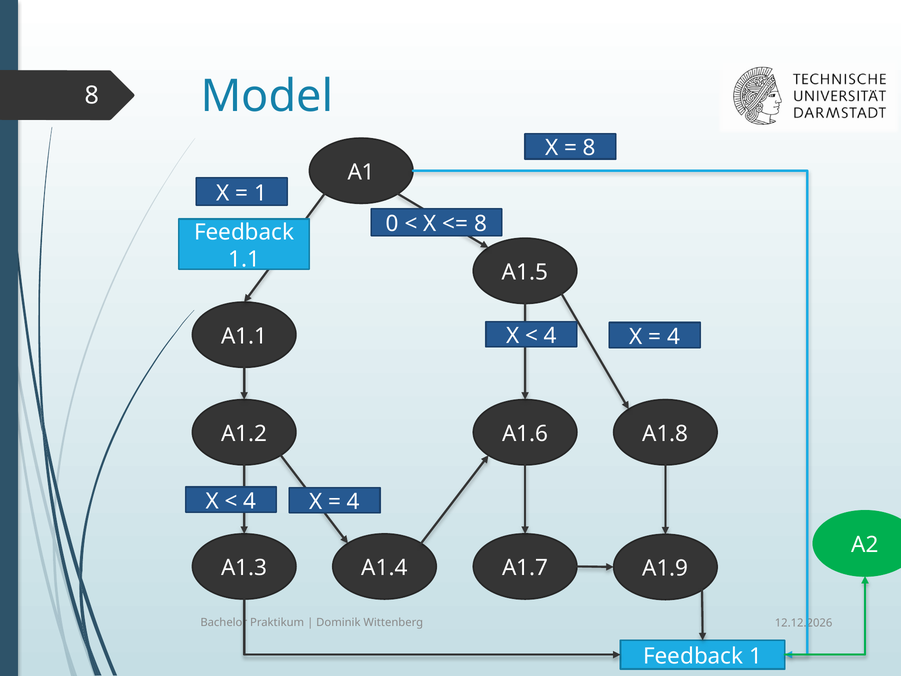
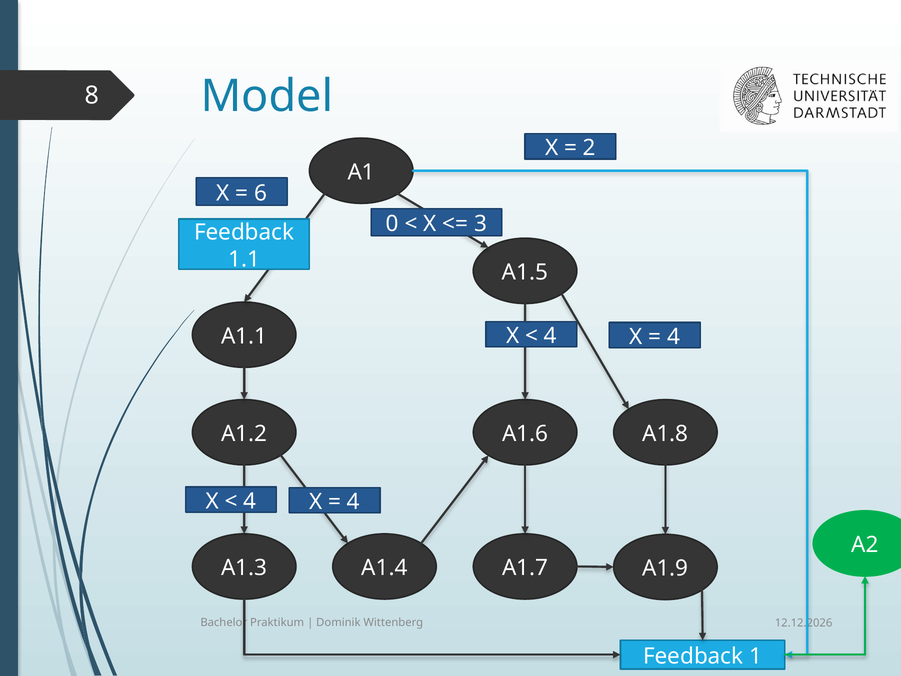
8: 8 -> 2 (589, 148)
1: 1 -> 6 (261, 193)
8: 8 -> 3 (480, 224)
